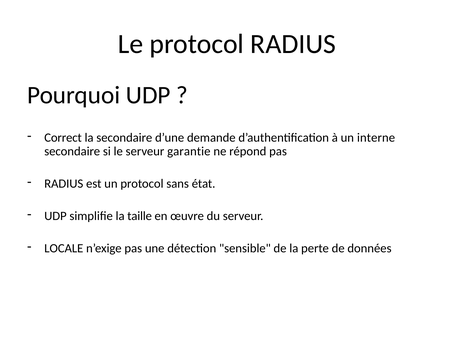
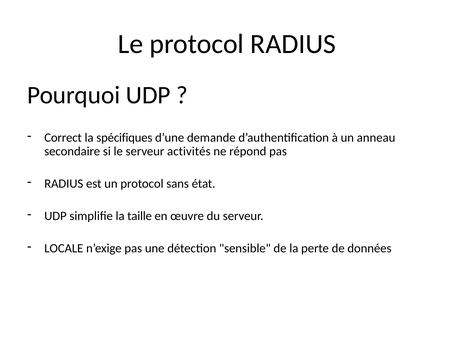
la secondaire: secondaire -> spécifiques (124, 138)
interne: interne -> anneau (376, 138)
garantie: garantie -> activités (189, 151)
